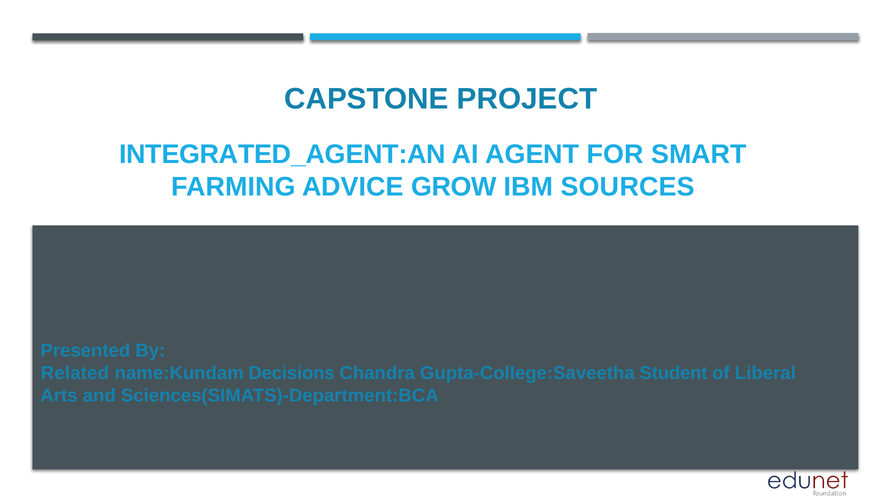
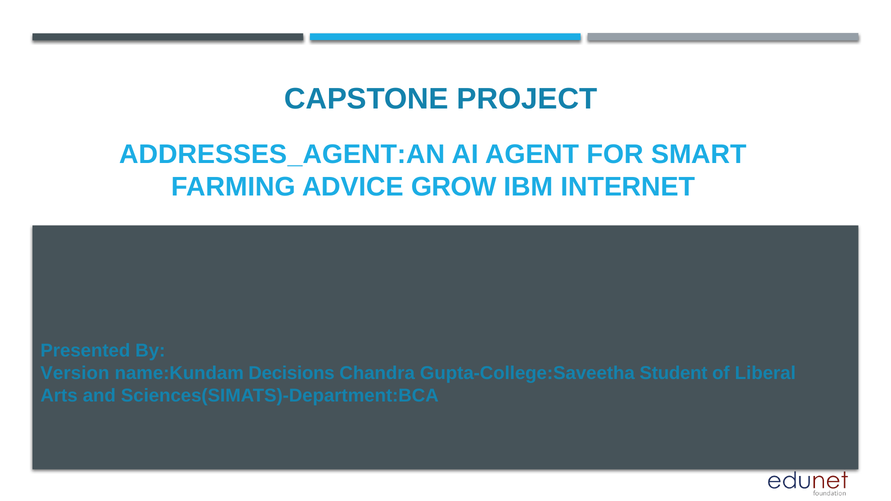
INTEGRATED_AGENT:AN: INTEGRATED_AGENT:AN -> ADDRESSES_AGENT:AN (282, 155)
SOURCES: SOURCES -> INTERNET (628, 187)
Related: Related -> Version (75, 373)
